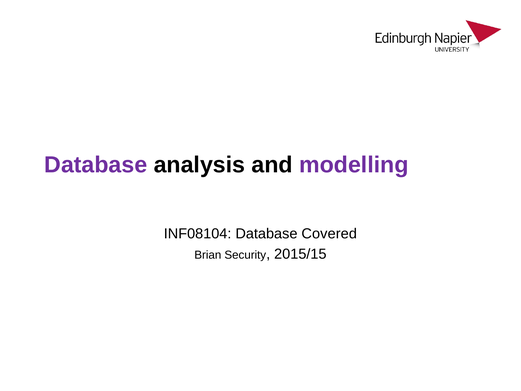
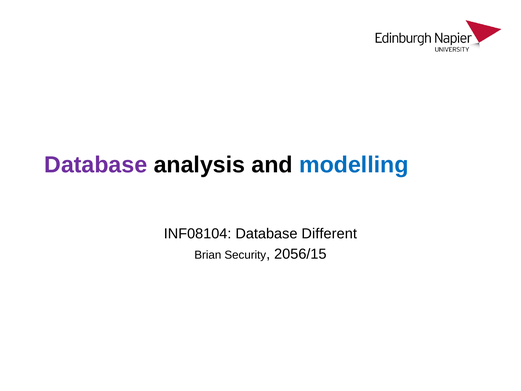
modelling colour: purple -> blue (354, 165)
Covered: Covered -> Different (329, 234)
2015/15: 2015/15 -> 2056/15 (300, 254)
